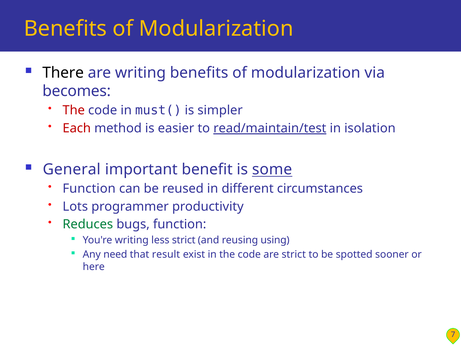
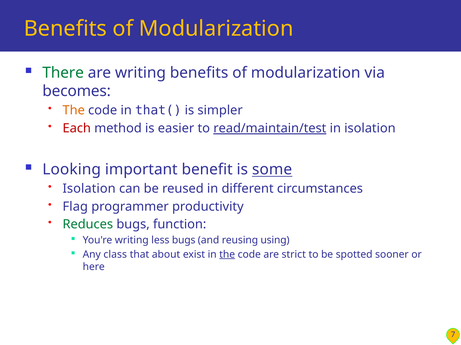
There colour: black -> green (63, 73)
The colour: red -> orange (74, 111)
must(: must( -> that( (158, 111)
General: General -> Looking (72, 170)
Function: Function -> Isolation (89, 189)
Lots: Lots -> Flag (75, 207)
less strict: strict -> bugs (184, 241)
need: need -> class (115, 255)
result: result -> about (166, 255)
the underline: none -> present (227, 255)
